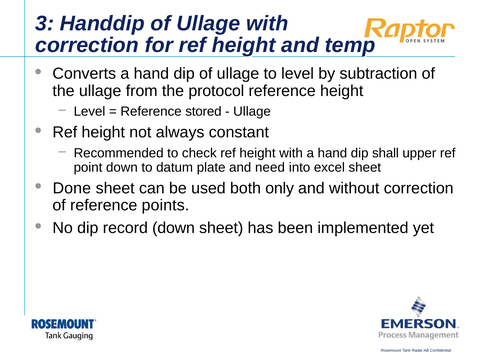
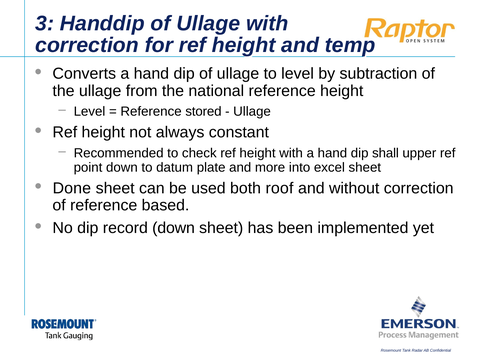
protocol: protocol -> national (216, 91)
need: need -> more (270, 168)
only: only -> roof (279, 189)
points: points -> based (166, 206)
